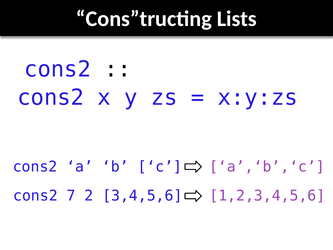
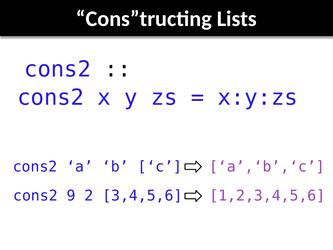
7: 7 -> 9 (71, 196)
